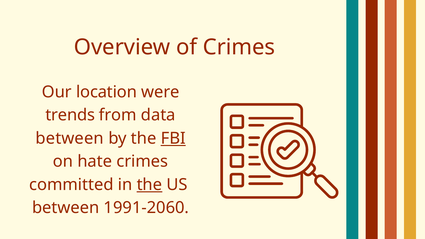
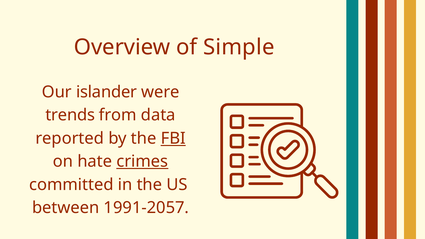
of Crimes: Crimes -> Simple (239, 47)
location: location -> islander (107, 92)
between: between -> reported (70, 138)
crimes underline: none -> present (142, 161)
the underline: present -> none (149, 185)
1991-2060: 1991-2060 -> 1991-2057 (146, 208)
